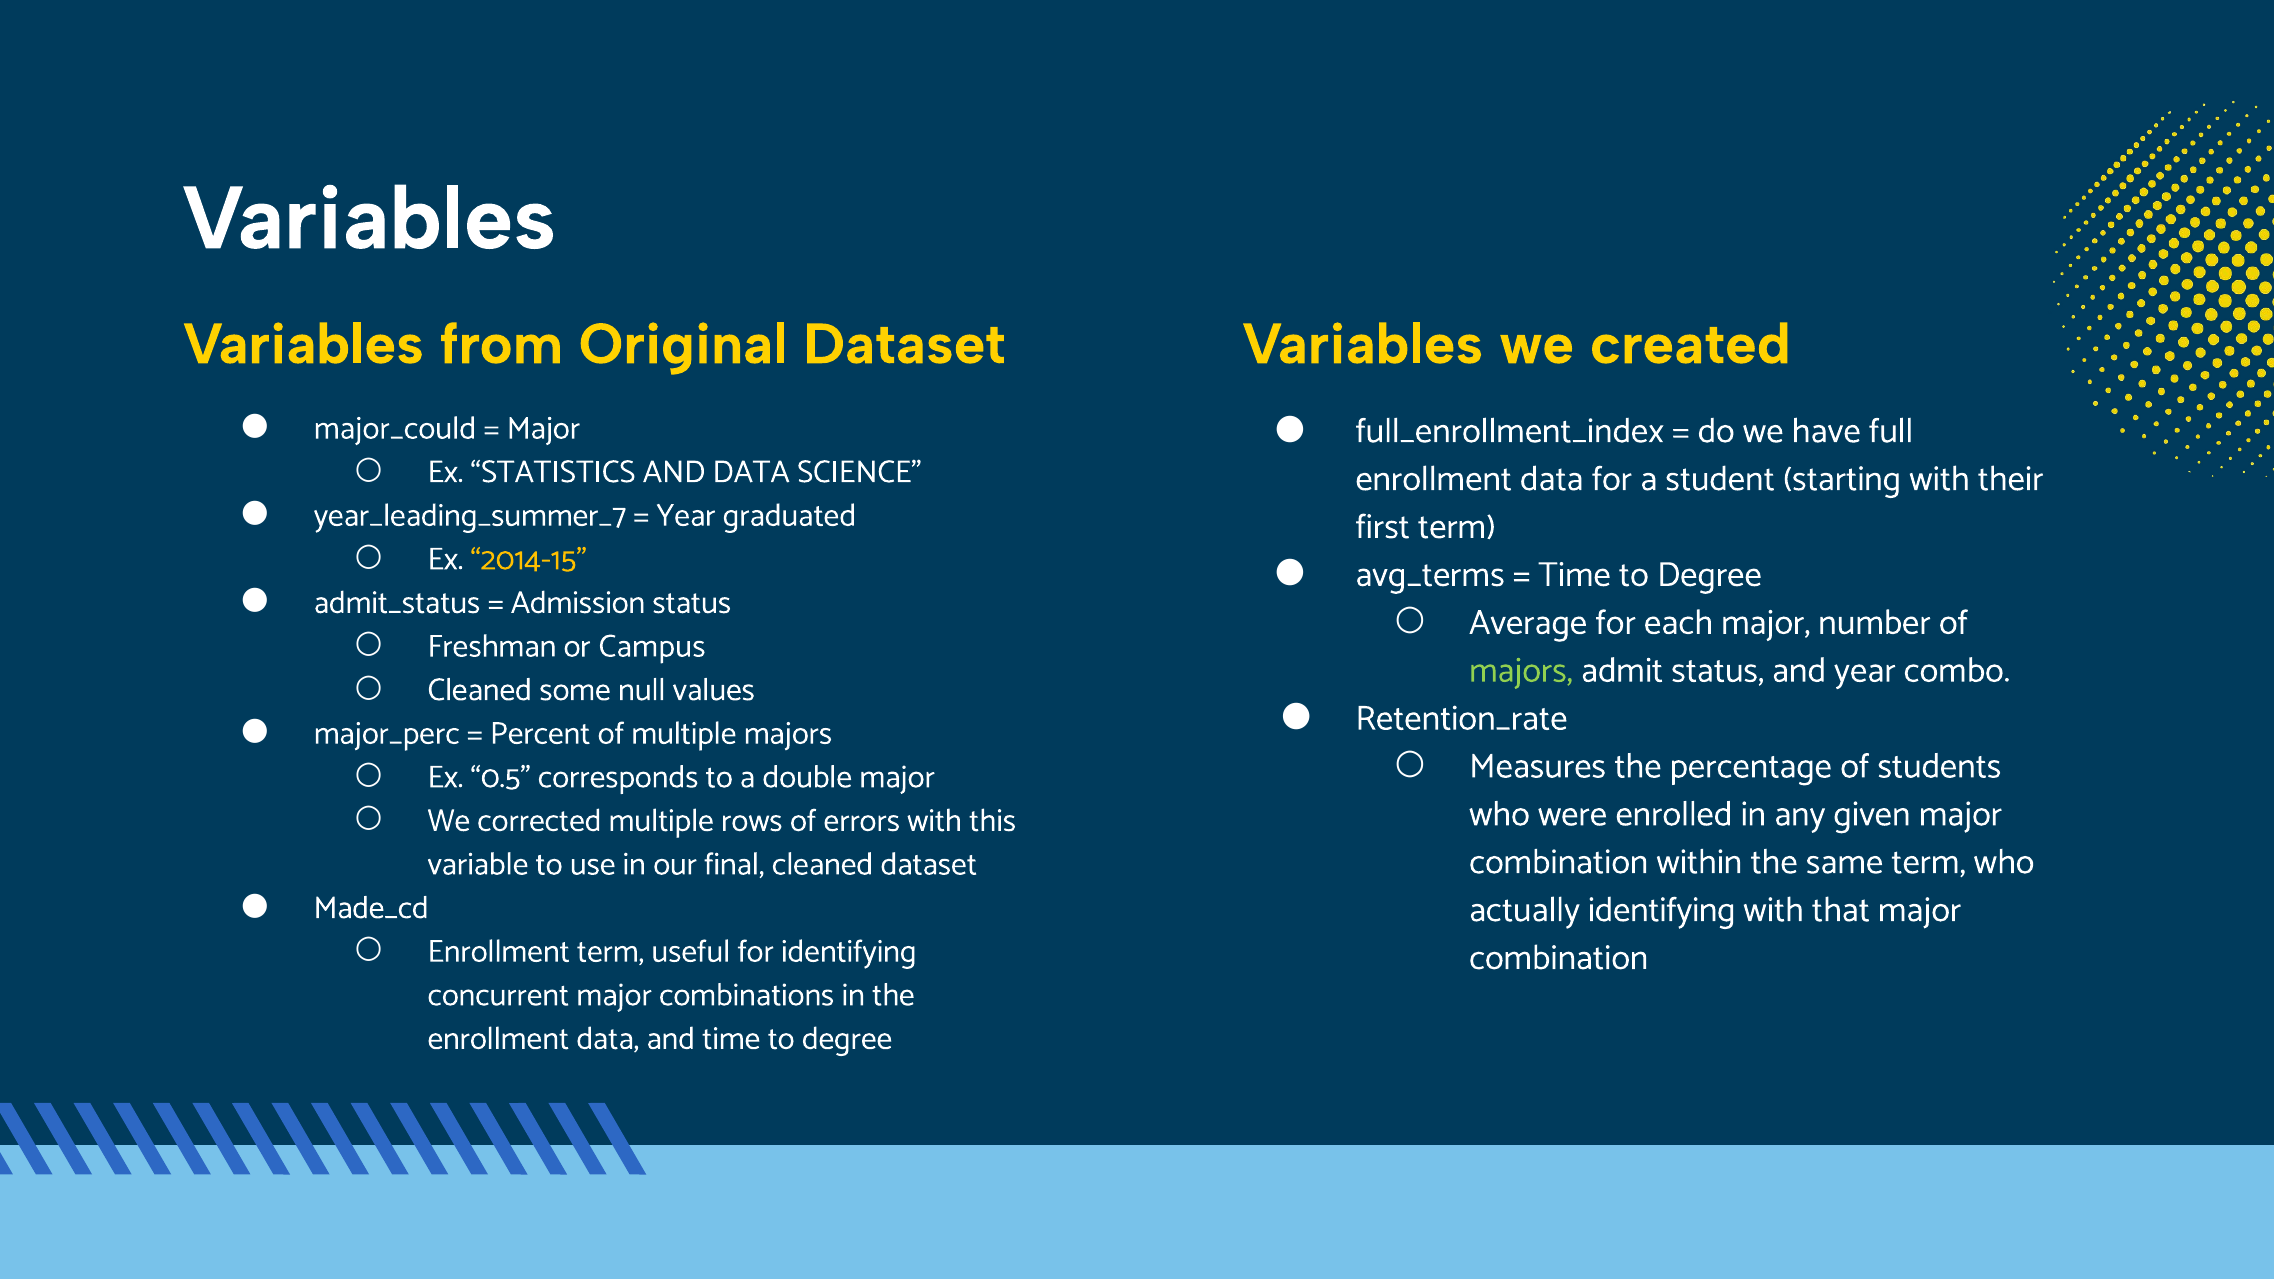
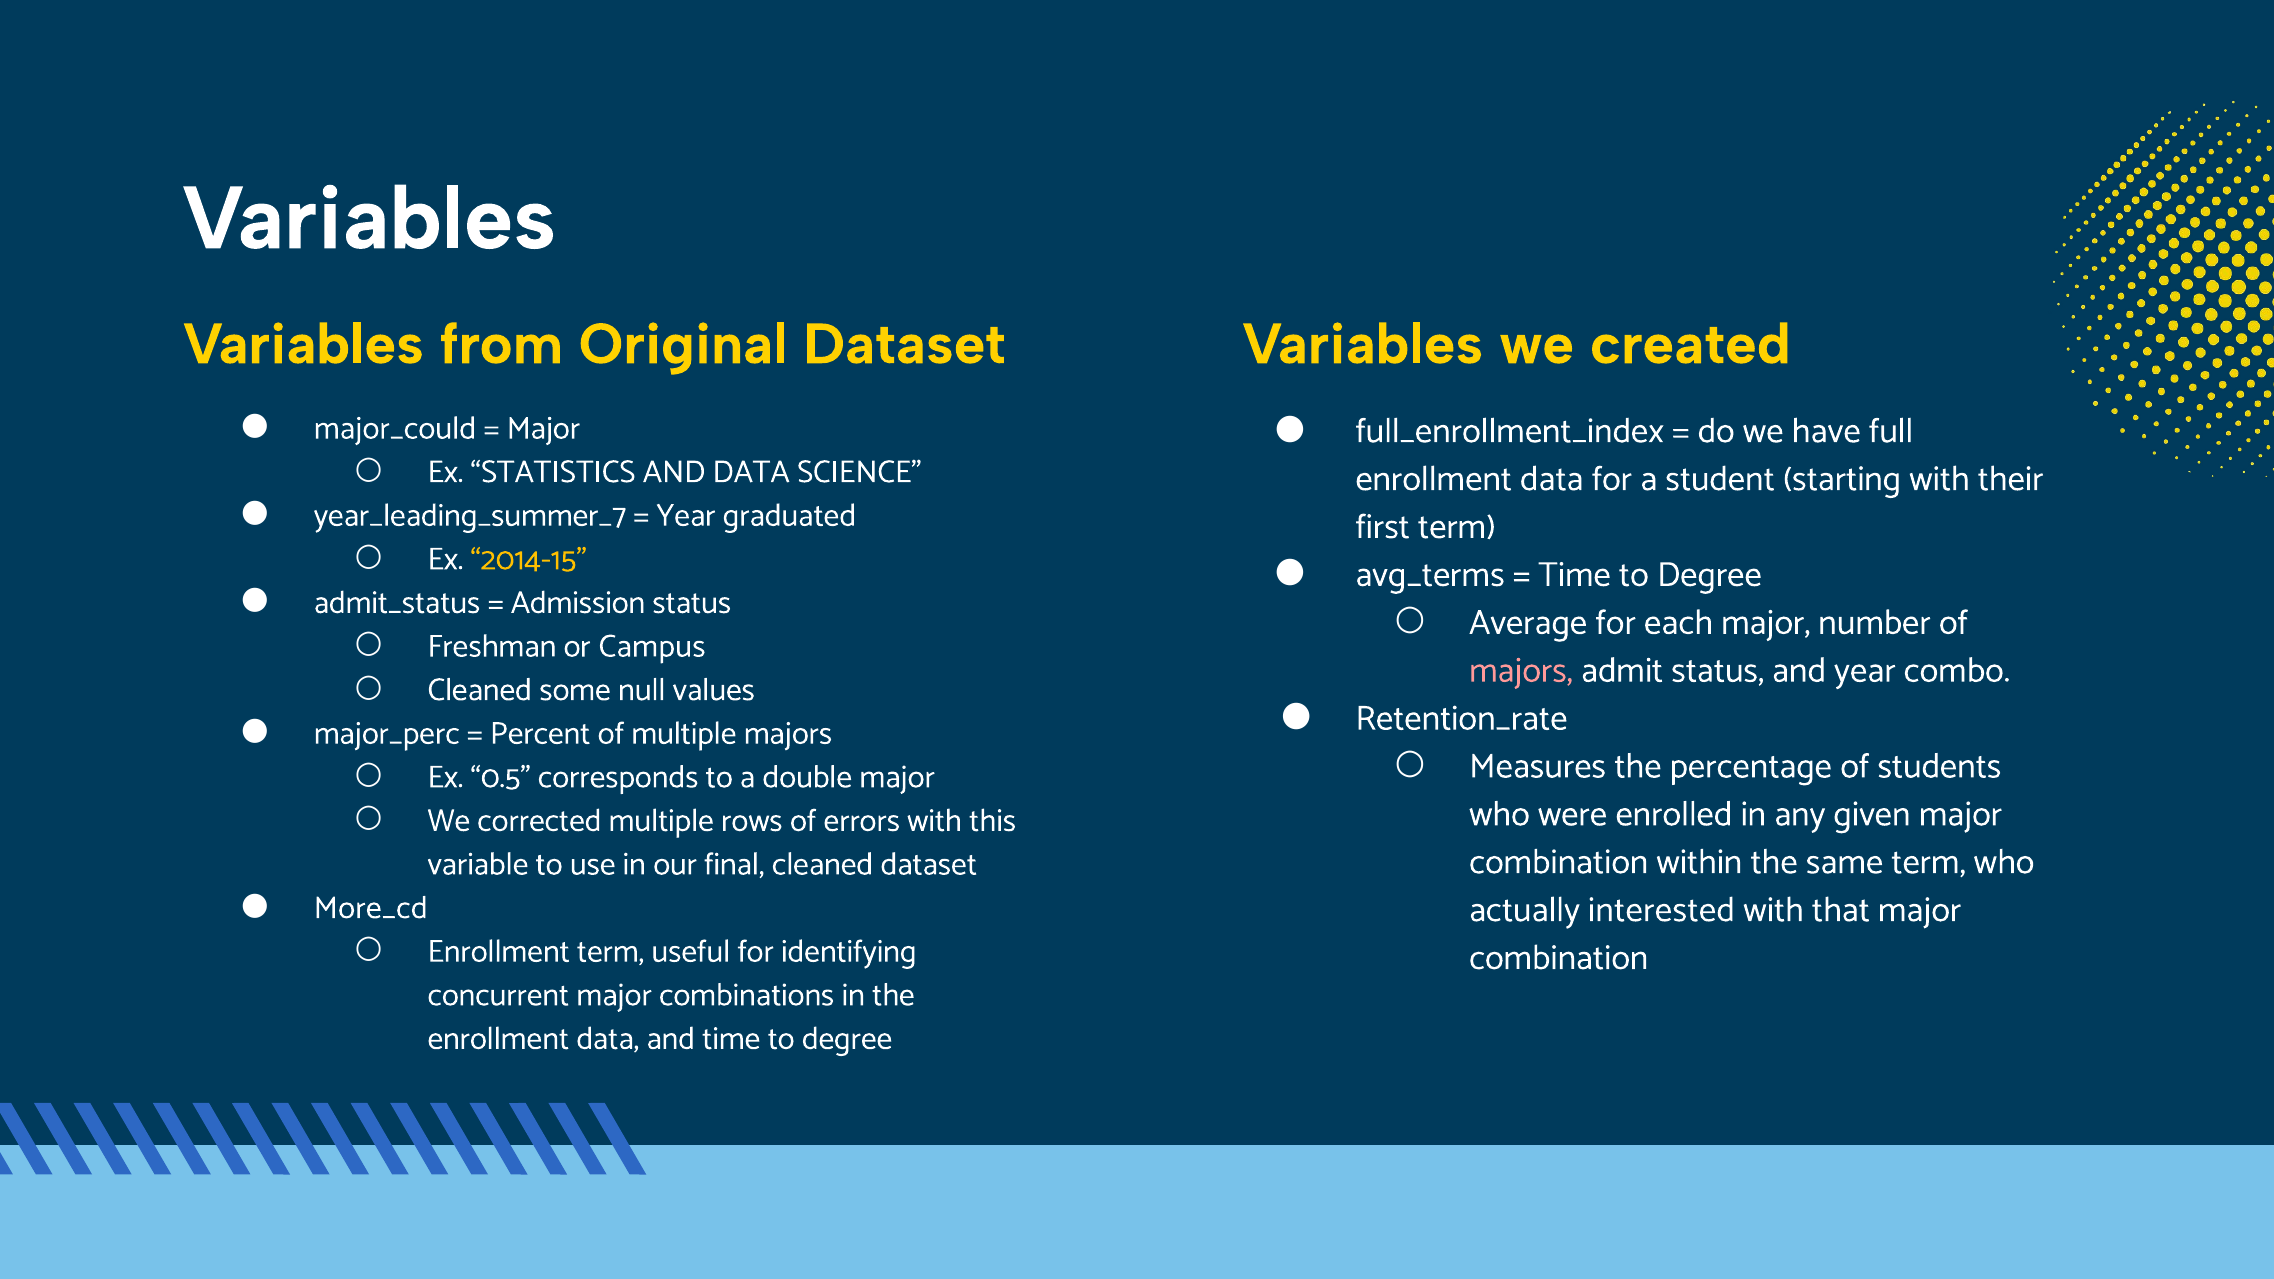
majors colour: light green -> pink (1521, 670)
Made_cd: Made_cd -> More_cd (371, 908)
actually identifying: identifying -> interested (1661, 910)
